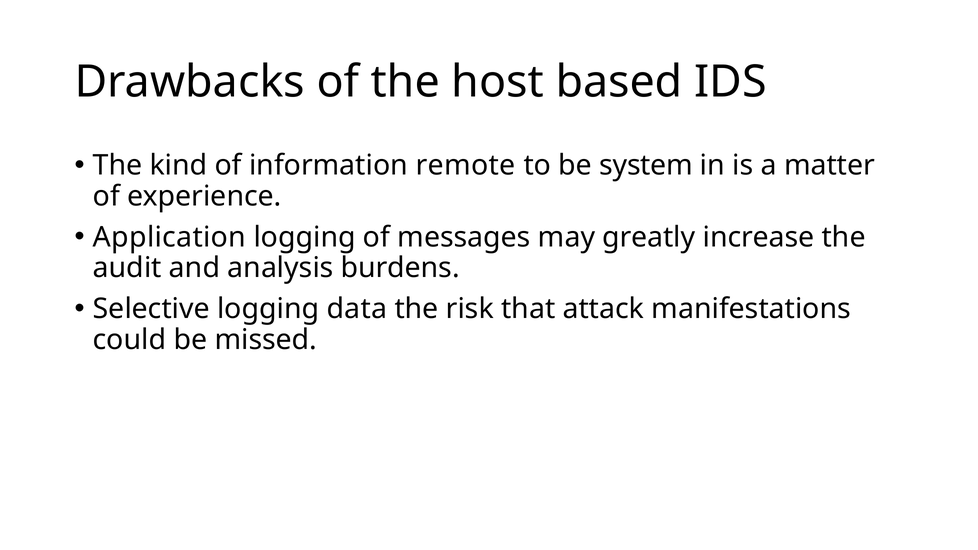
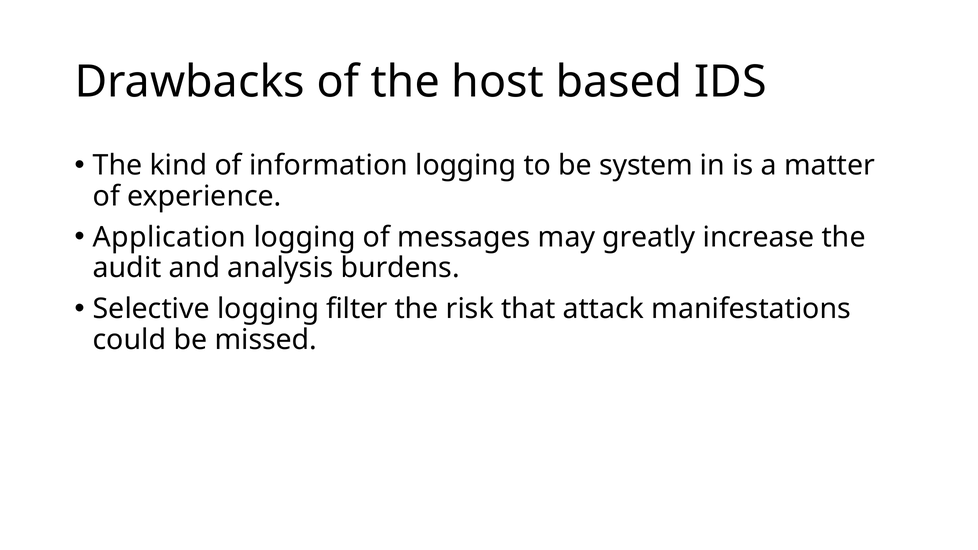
information remote: remote -> logging (466, 165)
data: data -> filter (357, 309)
